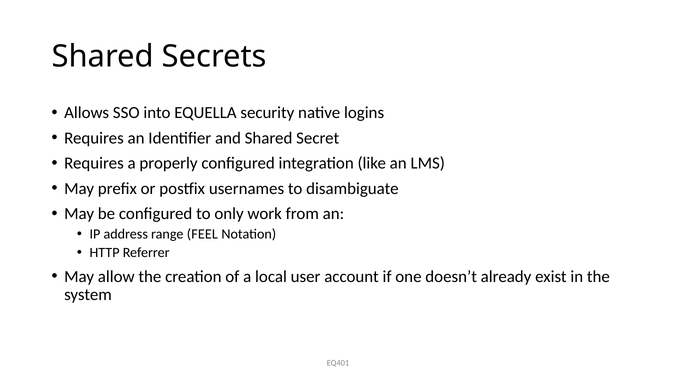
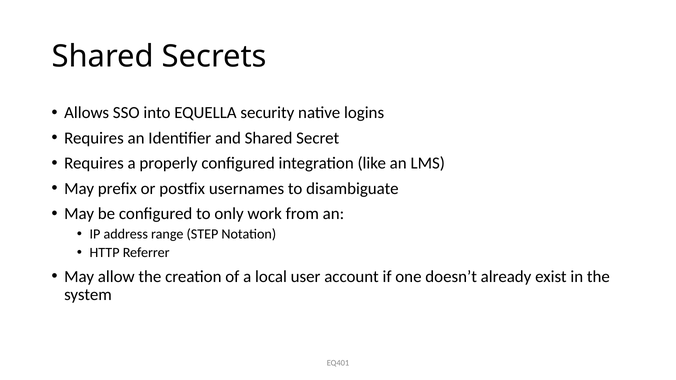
FEEL: FEEL -> STEP (202, 234)
